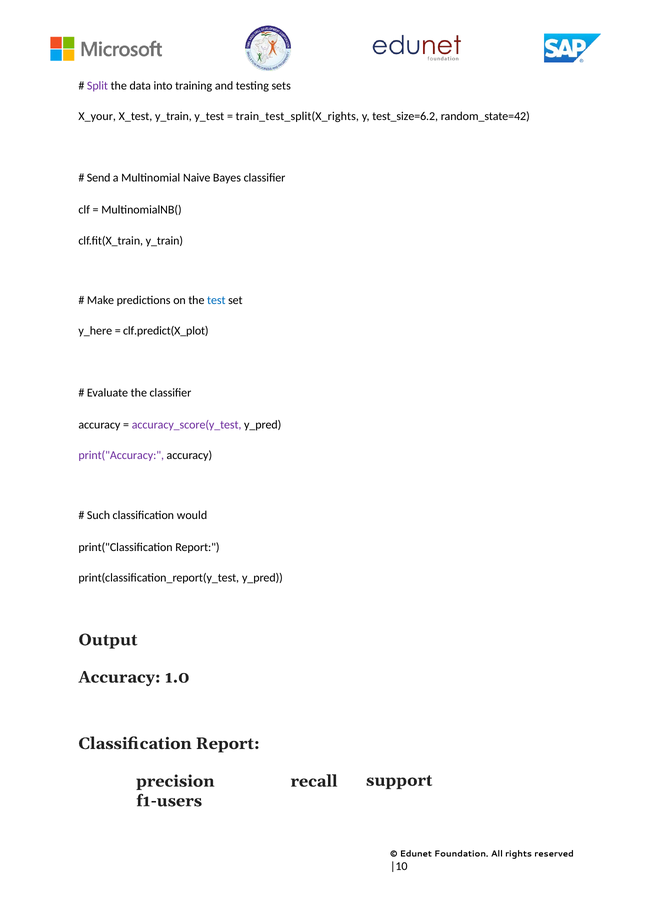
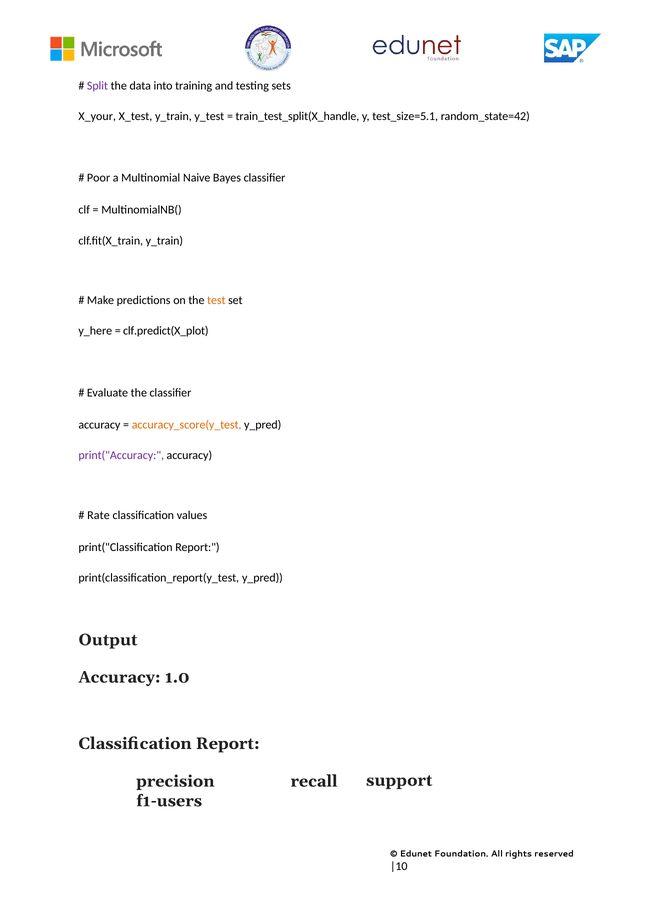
train_test_split(X_rights: train_test_split(X_rights -> train_test_split(X_handle (297, 116)
test_size=6.2: test_size=6.2 -> test_size=5.1 (405, 116)
Send: Send -> Poor (99, 178)
test colour: blue -> orange (216, 301)
accuracy_score(y_test colour: purple -> orange (187, 425)
Such: Such -> Rate (98, 515)
would: would -> values (192, 515)
